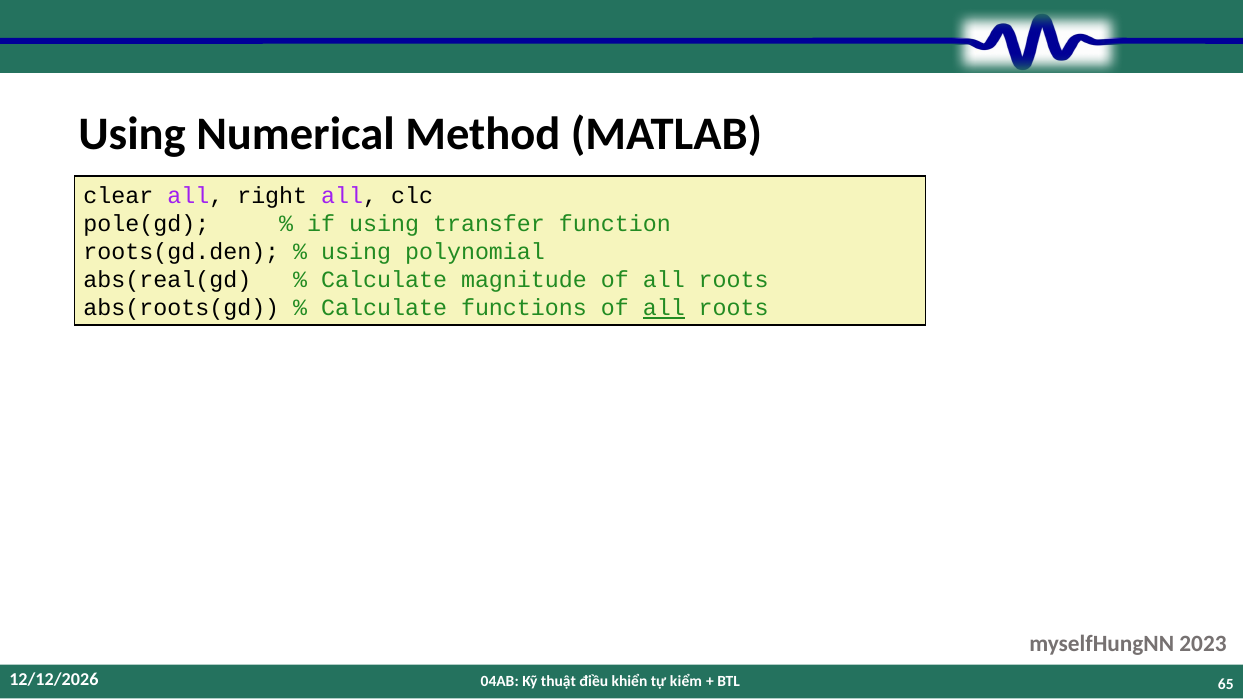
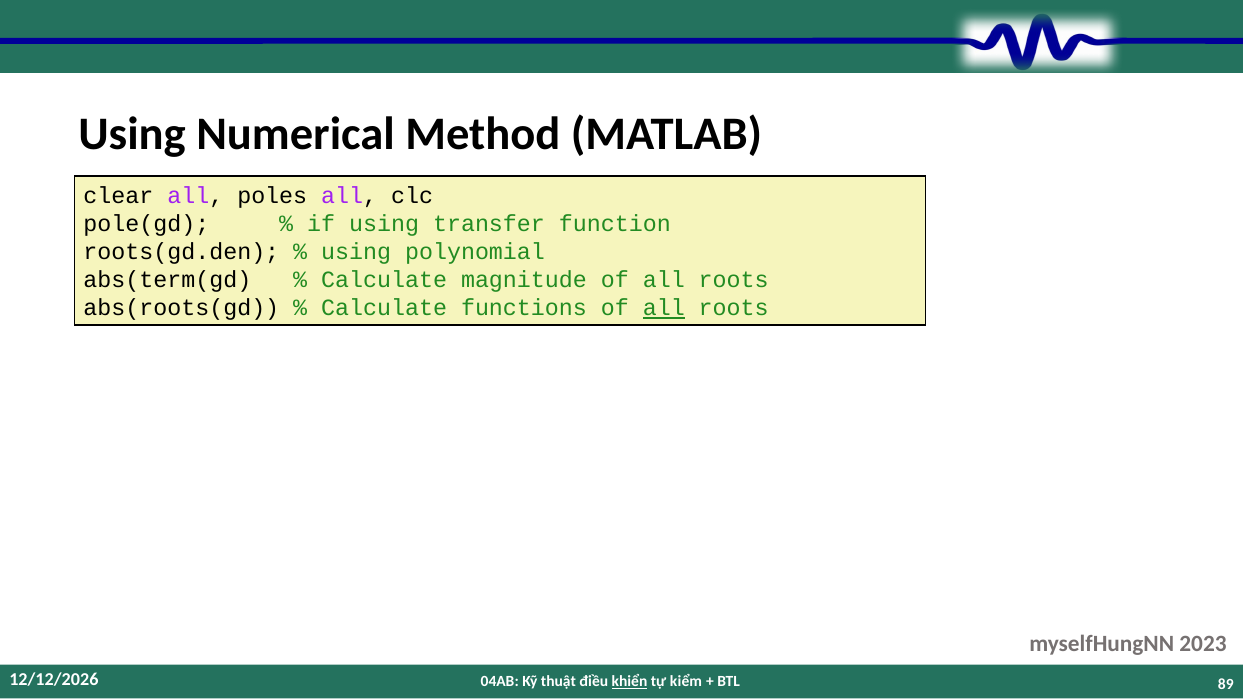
right: right -> poles (272, 196)
abs(real(gd: abs(real(gd -> abs(term(gd (167, 280)
khiển underline: none -> present (629, 681)
65: 65 -> 89 (1226, 684)
